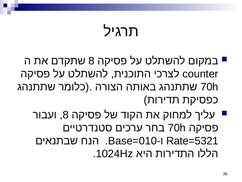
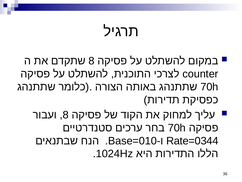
Rate=5321: Rate=5321 -> Rate=0344 (192, 140)
